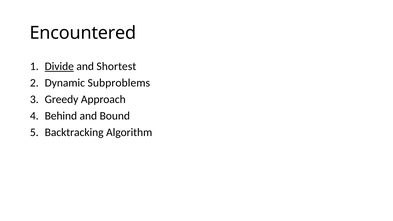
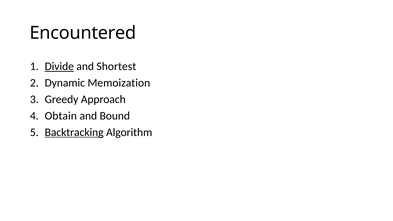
Subproblems: Subproblems -> Memoization (119, 83)
Behind: Behind -> Obtain (61, 116)
Backtracking underline: none -> present (74, 132)
